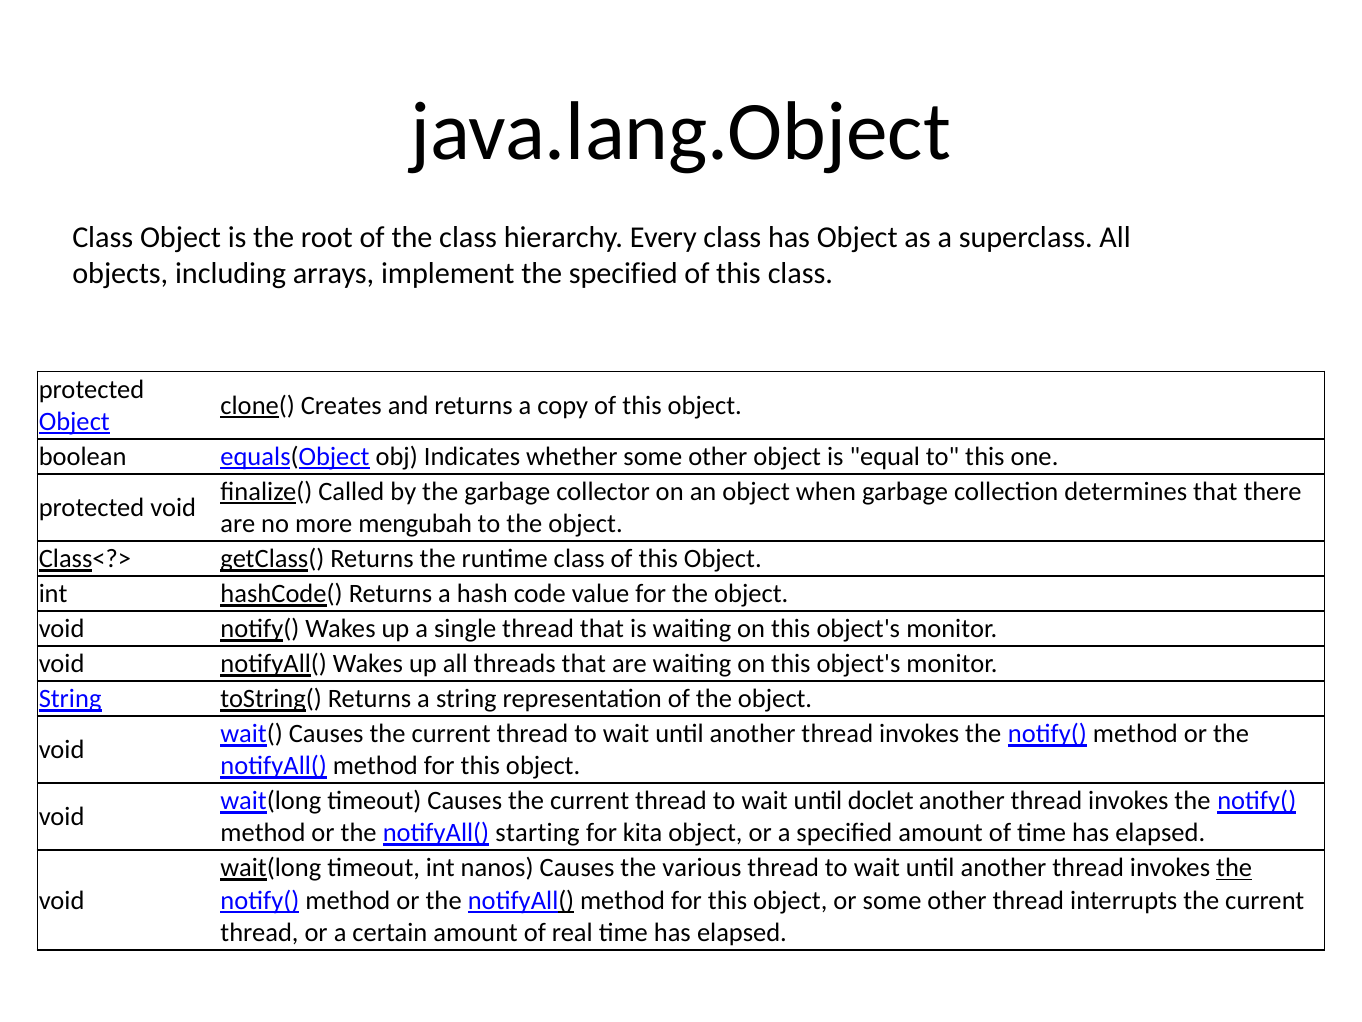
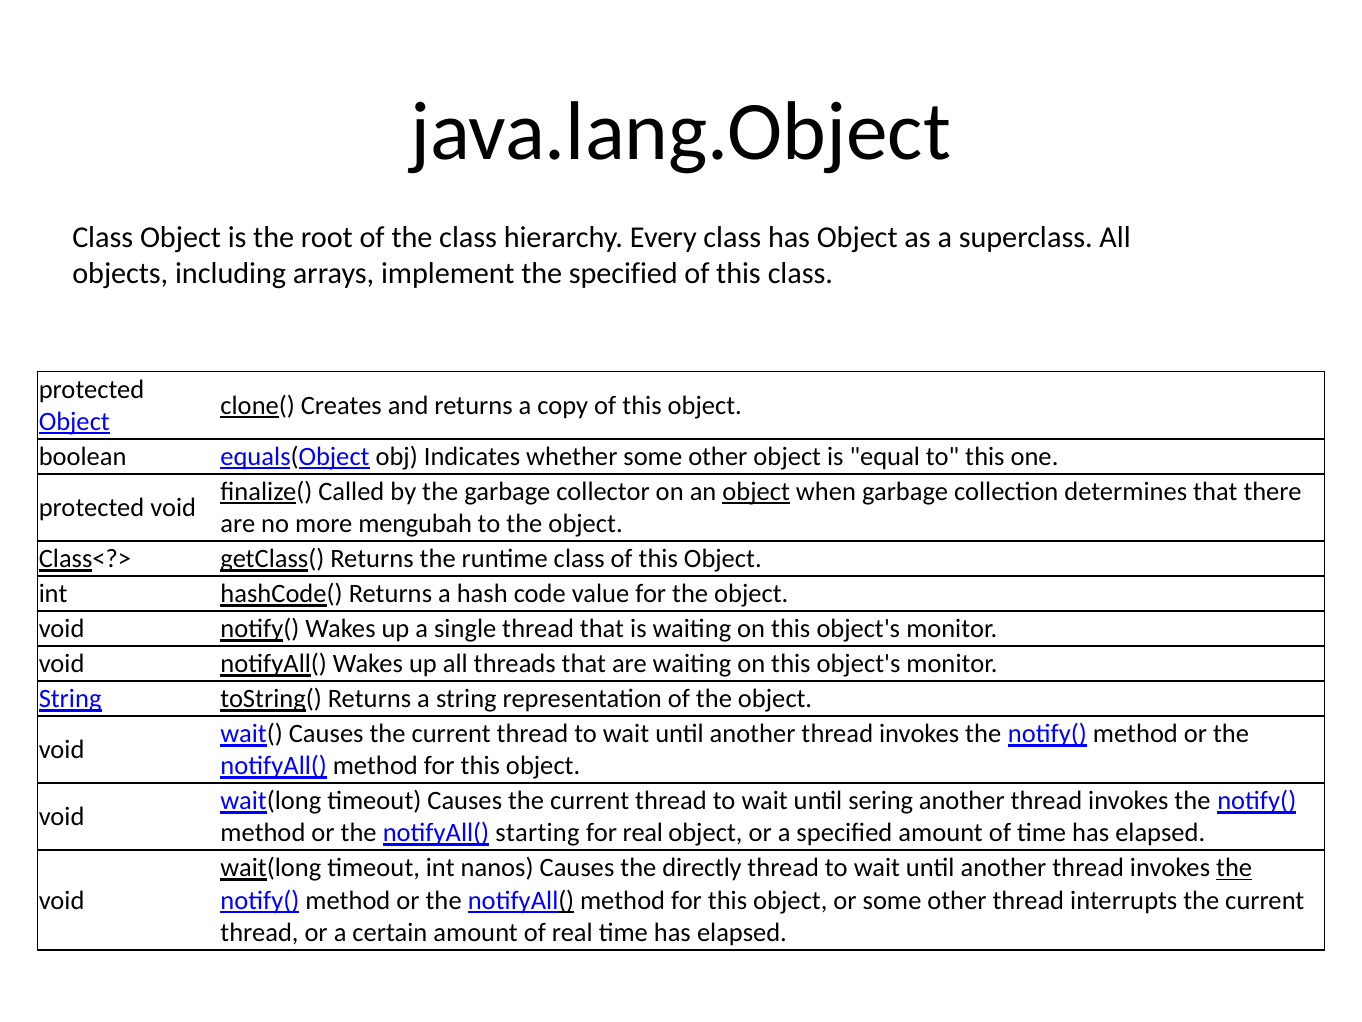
object underline: none -> present (756, 491)
doclet: doclet -> sering (881, 800)
for kita: kita -> real (643, 833)
various: various -> directly (702, 868)
